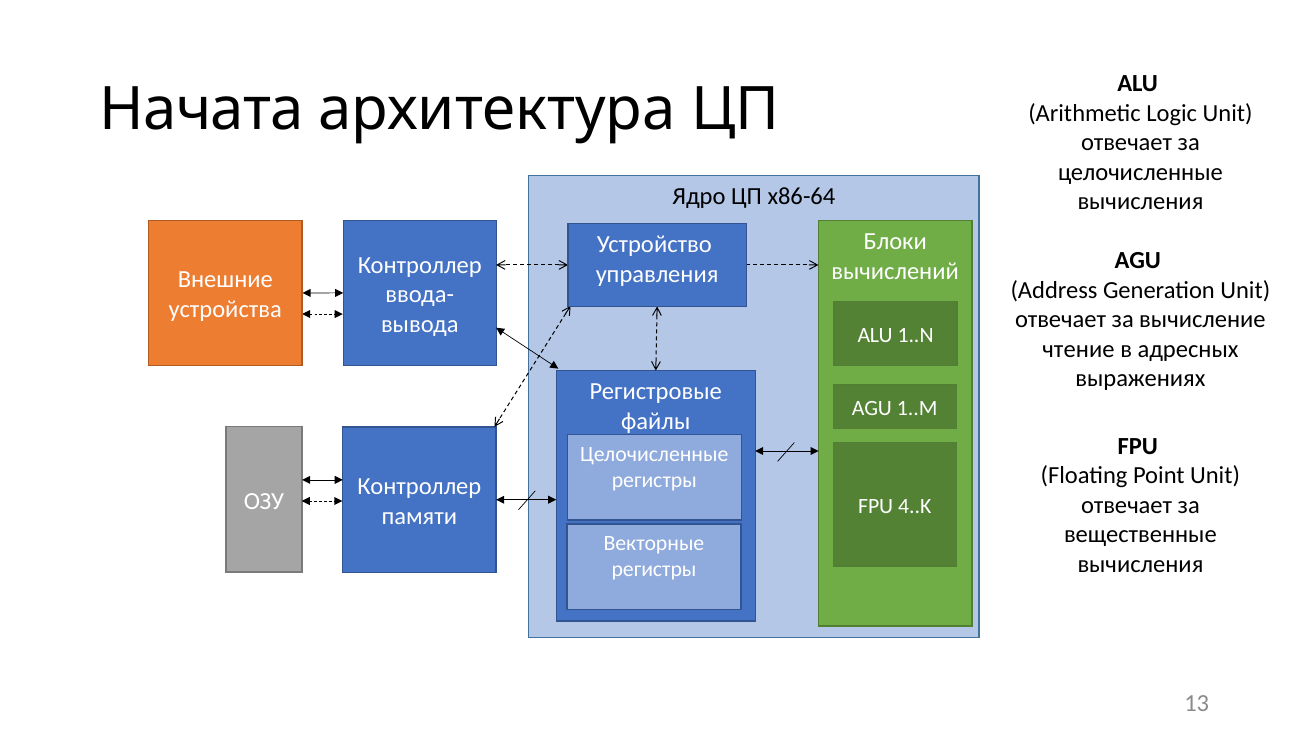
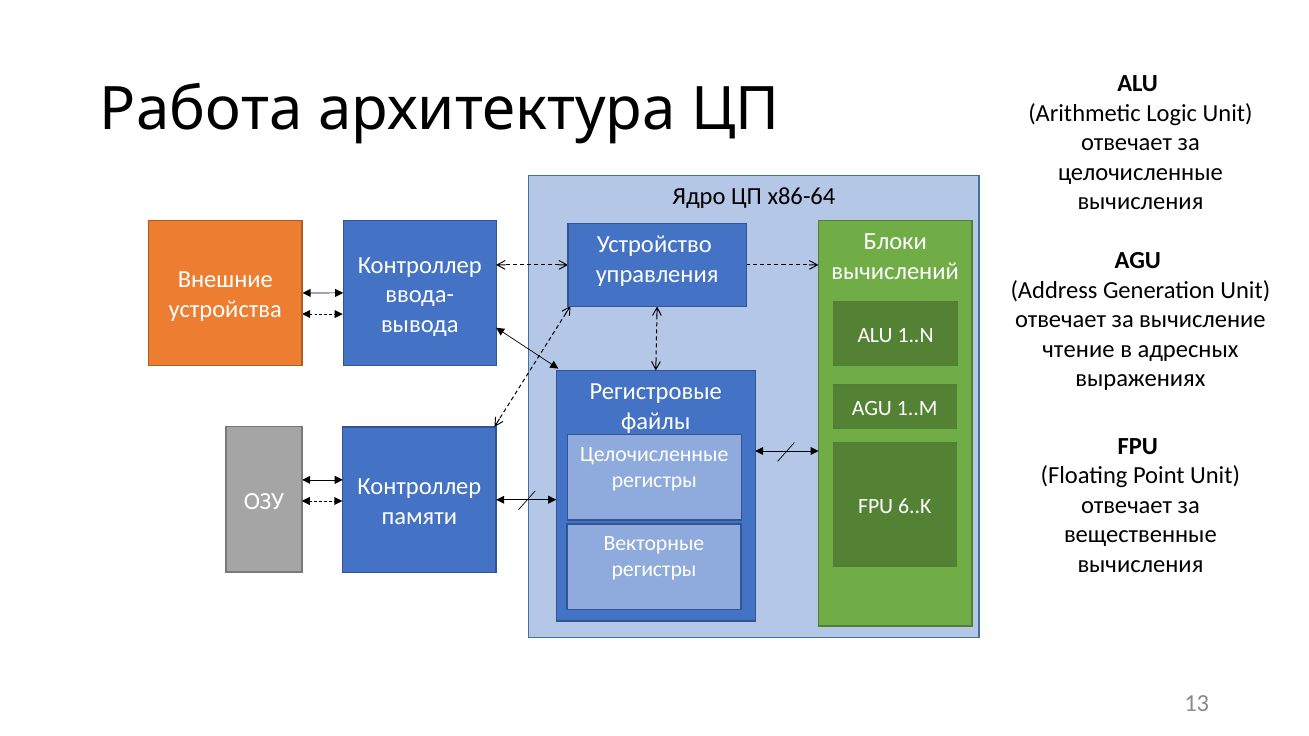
Начата: Начата -> Работа (201, 110)
4..K: 4..K -> 6..K (915, 506)
